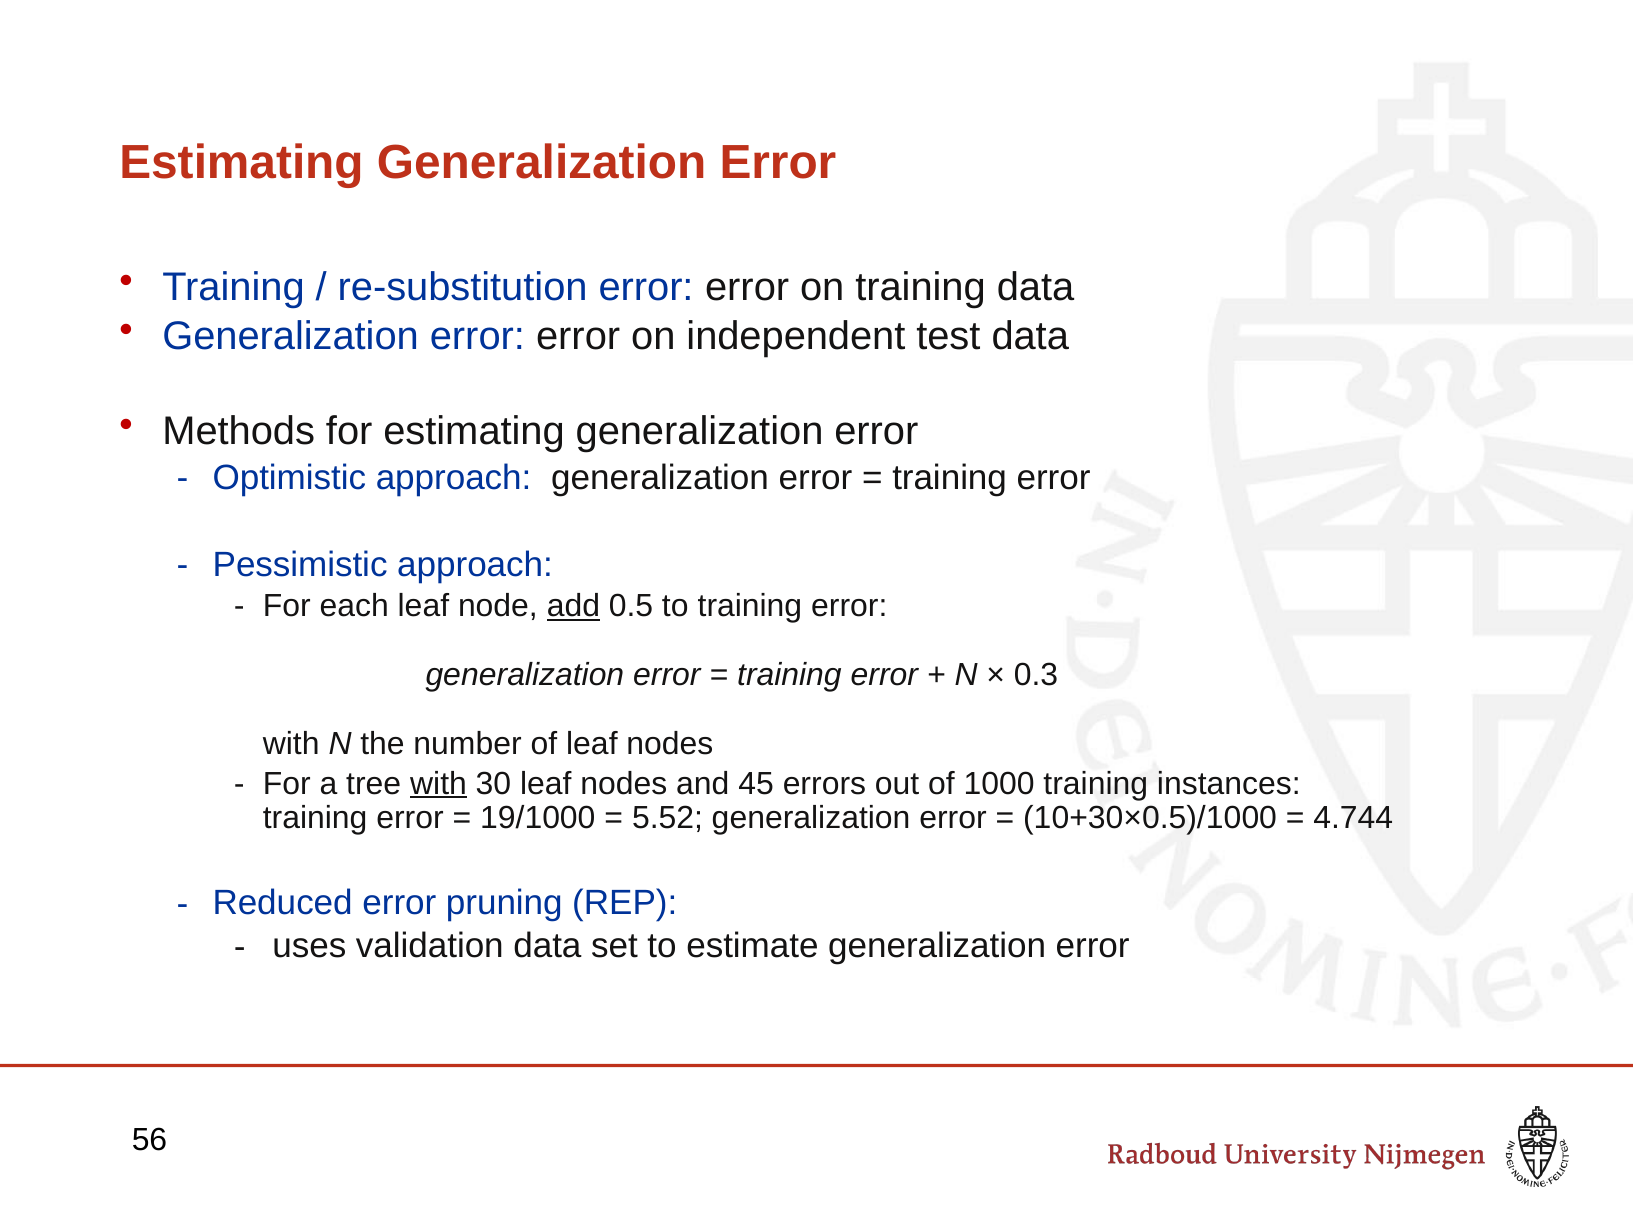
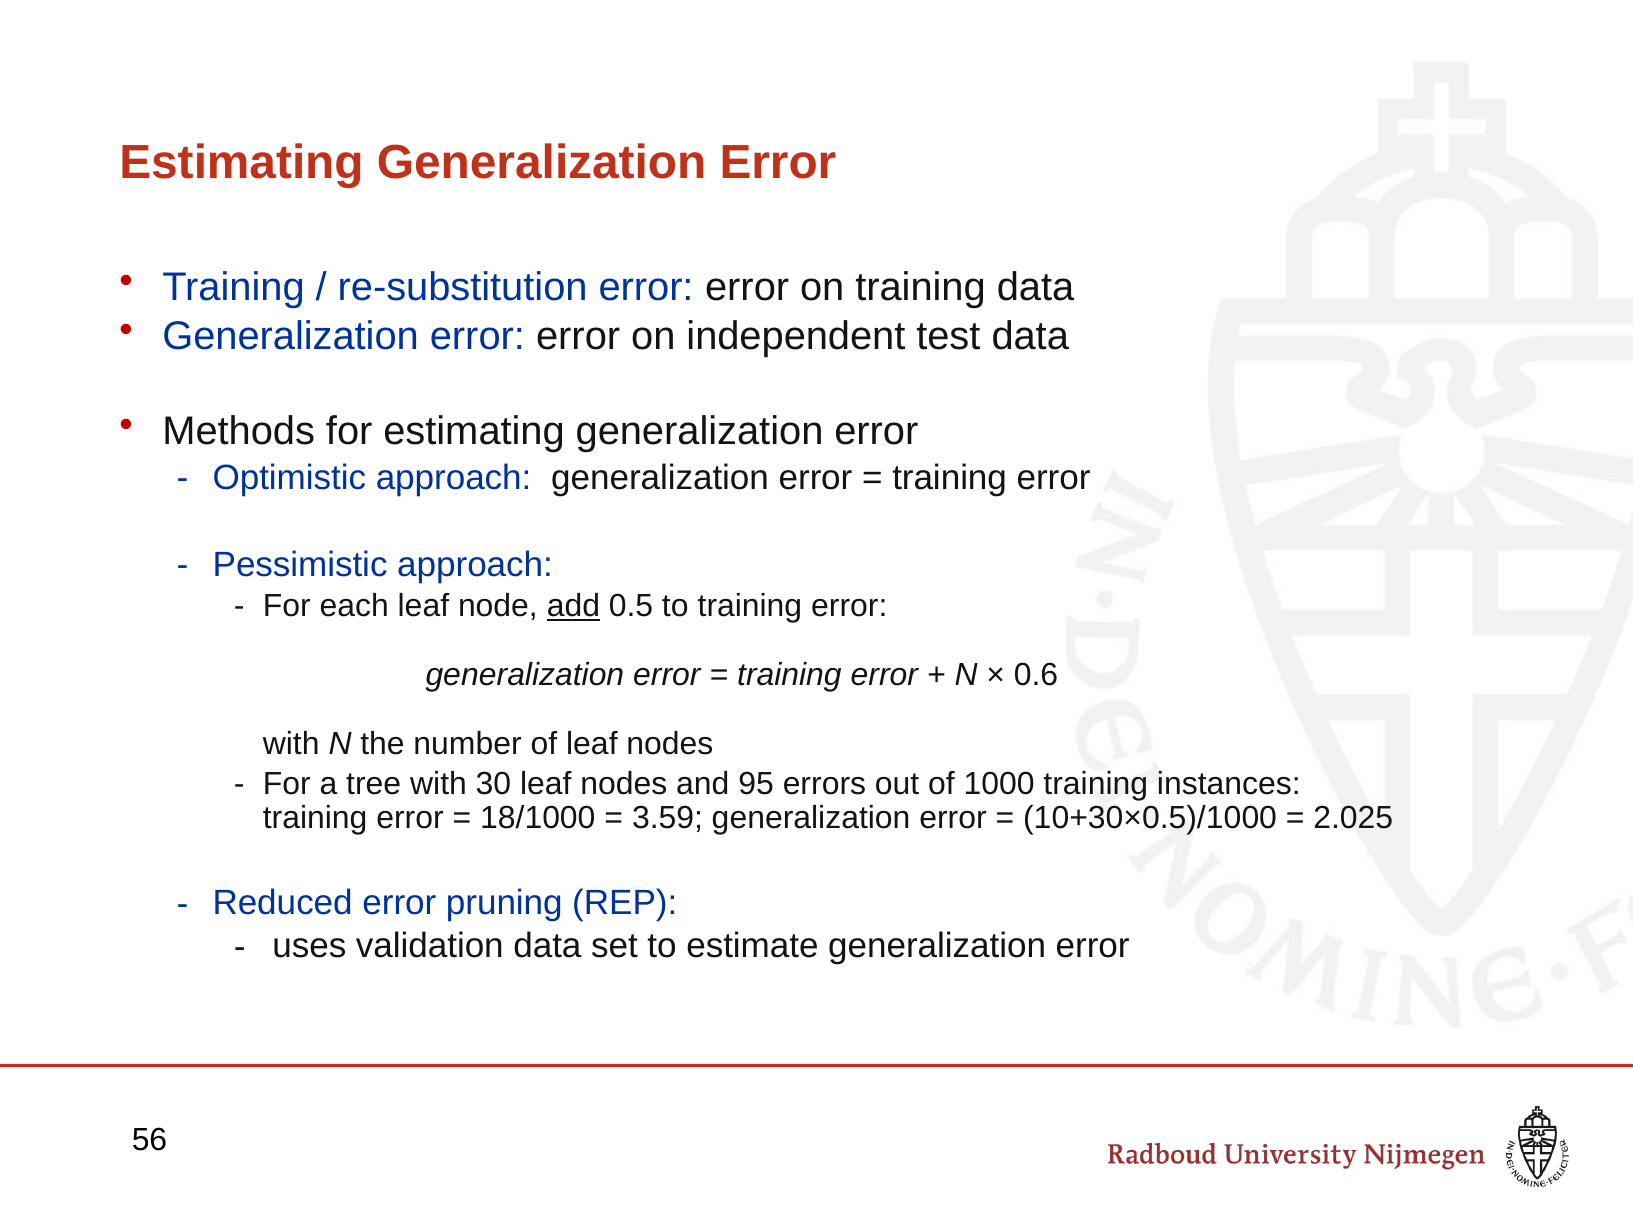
0.3: 0.3 -> 0.6 (1036, 675)
with underline: present -> none (438, 783)
45: 45 -> 95 (756, 783)
19/1000: 19/1000 -> 18/1000 (538, 818)
5.52: 5.52 -> 3.59 (668, 818)
4.744: 4.744 -> 2.025 (1353, 818)
